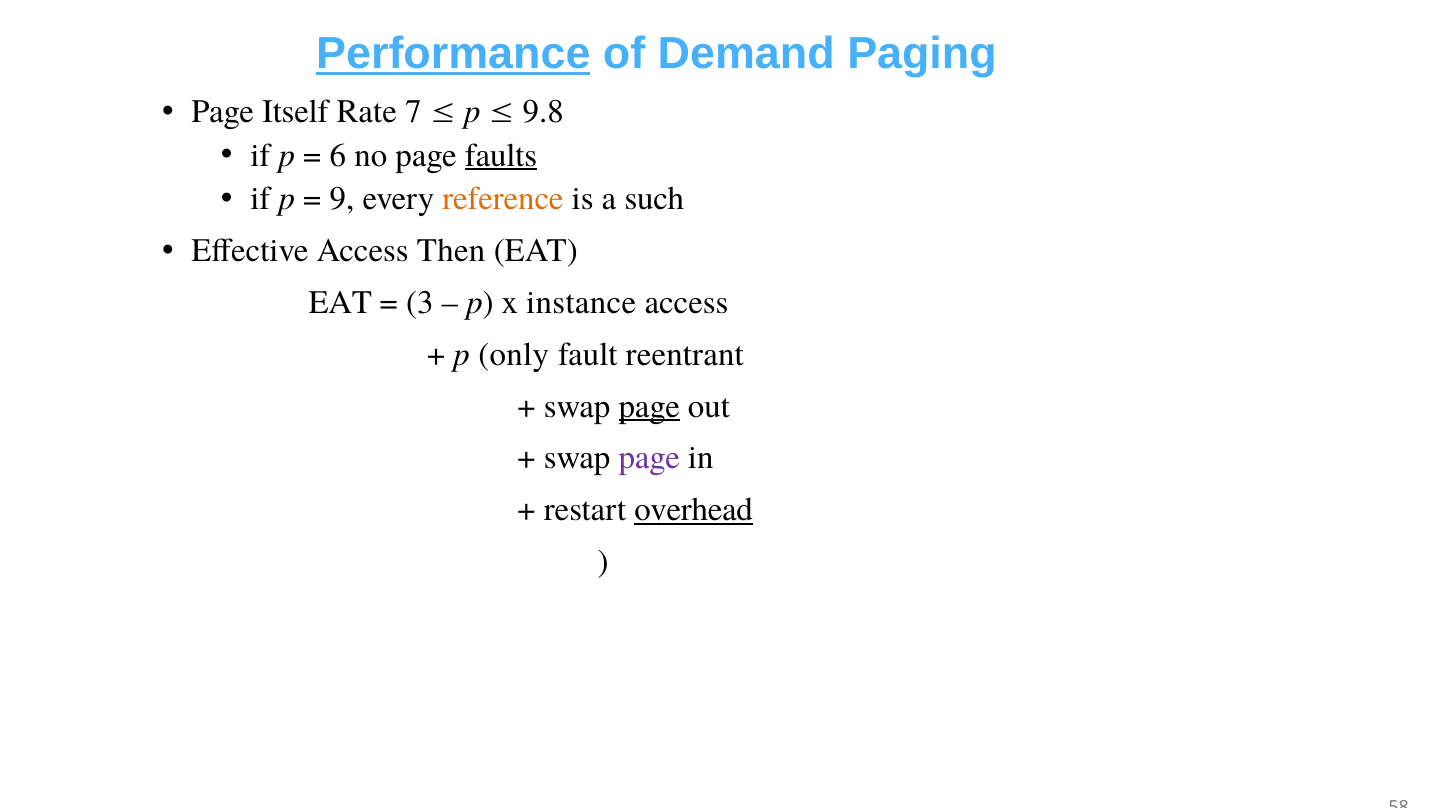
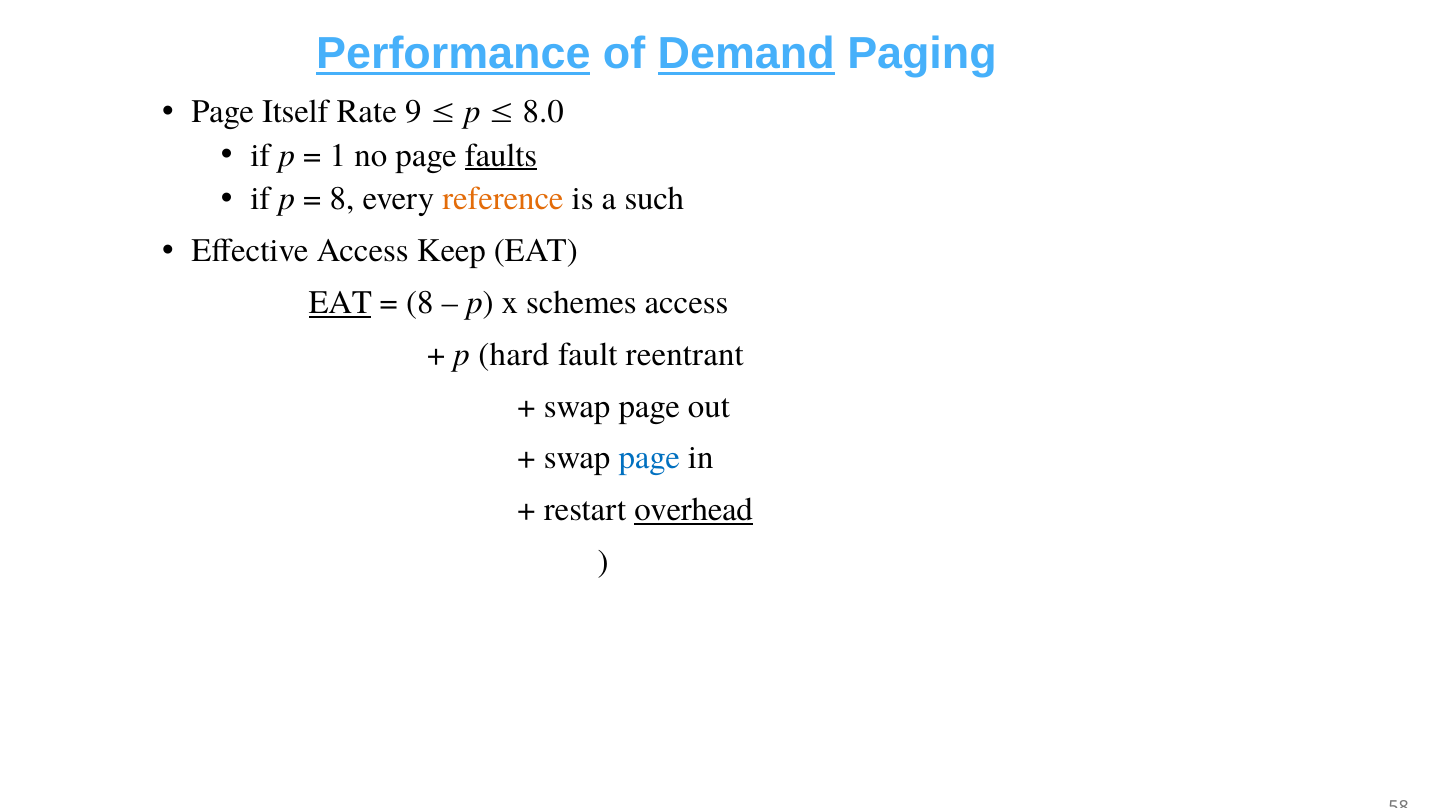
Demand underline: none -> present (746, 54)
7: 7 -> 9 (413, 112)
9.8: 9.8 -> 8.0 (543, 112)
6: 6 -> 1 (338, 155)
9: 9 -> 8 (342, 199)
Then: Then -> Keep (451, 251)
EAT underline: none -> present (340, 303)
3: 3 -> 8 (420, 303)
instance: instance -> schemes (581, 303)
only: only -> hard (514, 354)
page underline: present -> none (649, 406)
page colour: purple -> blue (649, 458)
